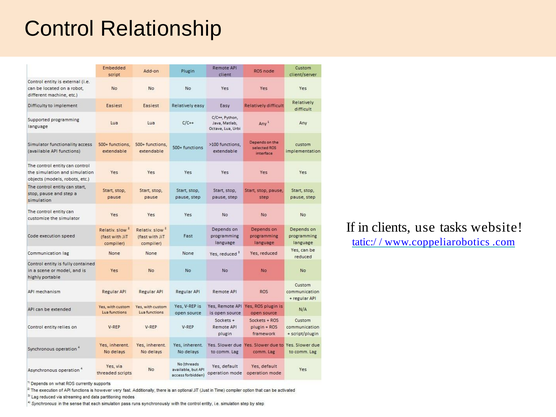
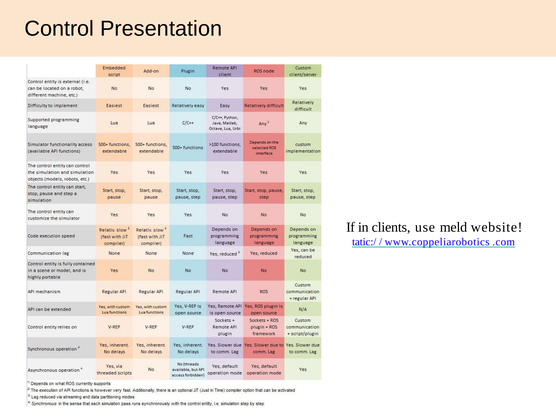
Relationship: Relationship -> Presentation (161, 29)
tasks: tasks -> meld (454, 227)
